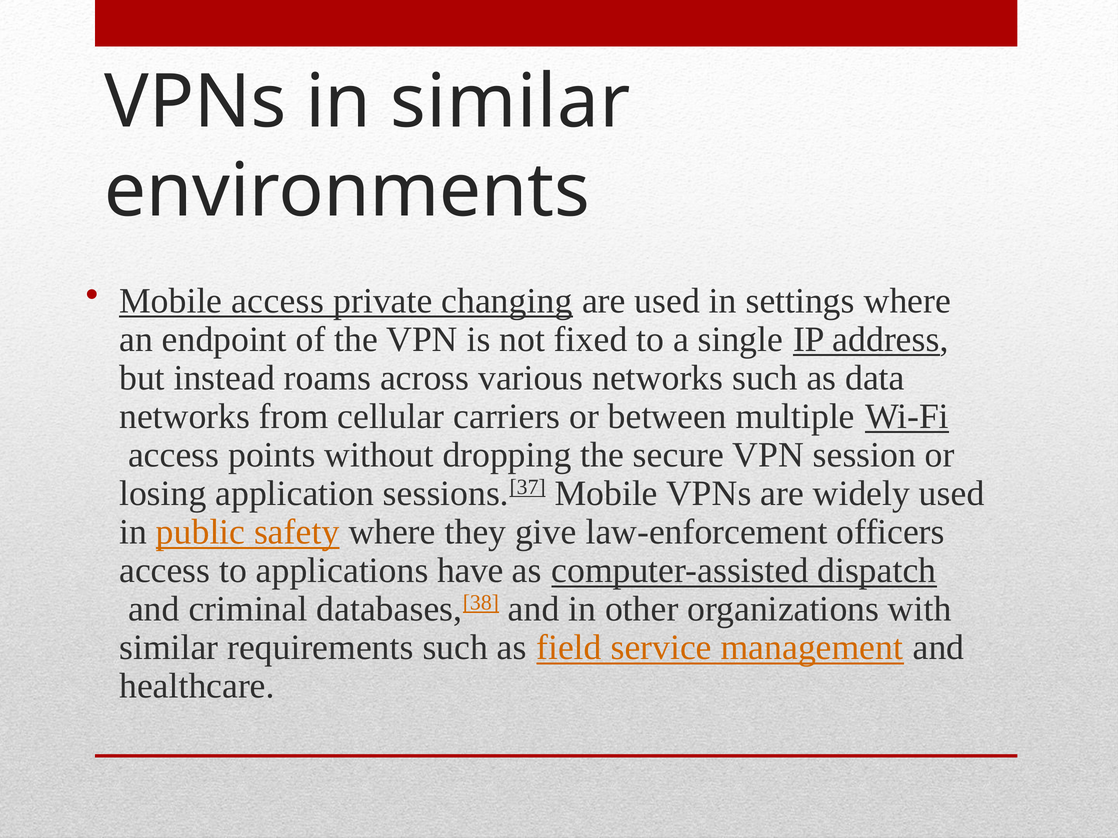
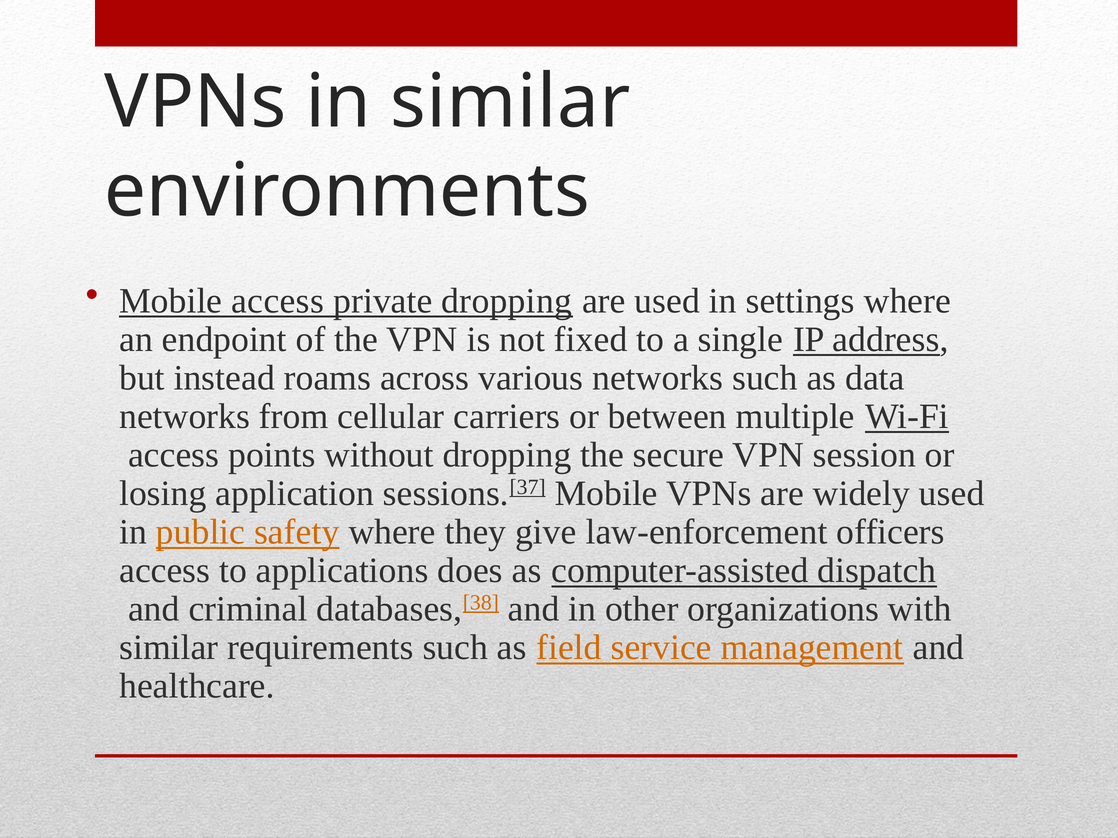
private changing: changing -> dropping (507, 301)
have: have -> does (470, 571)
